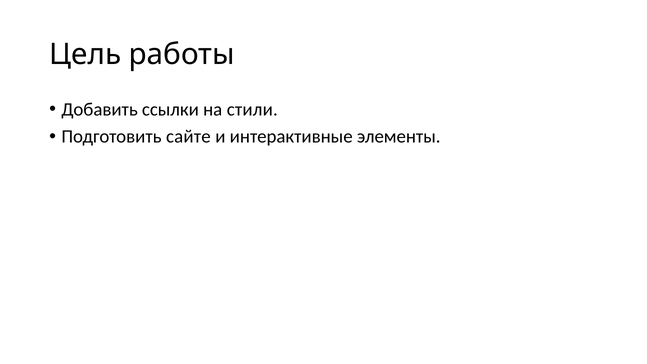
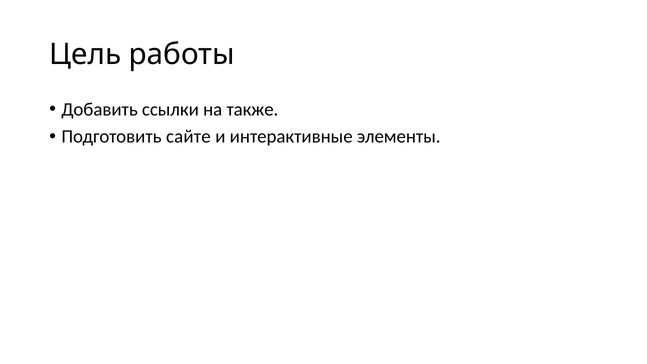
стили: стили -> также (252, 109)
